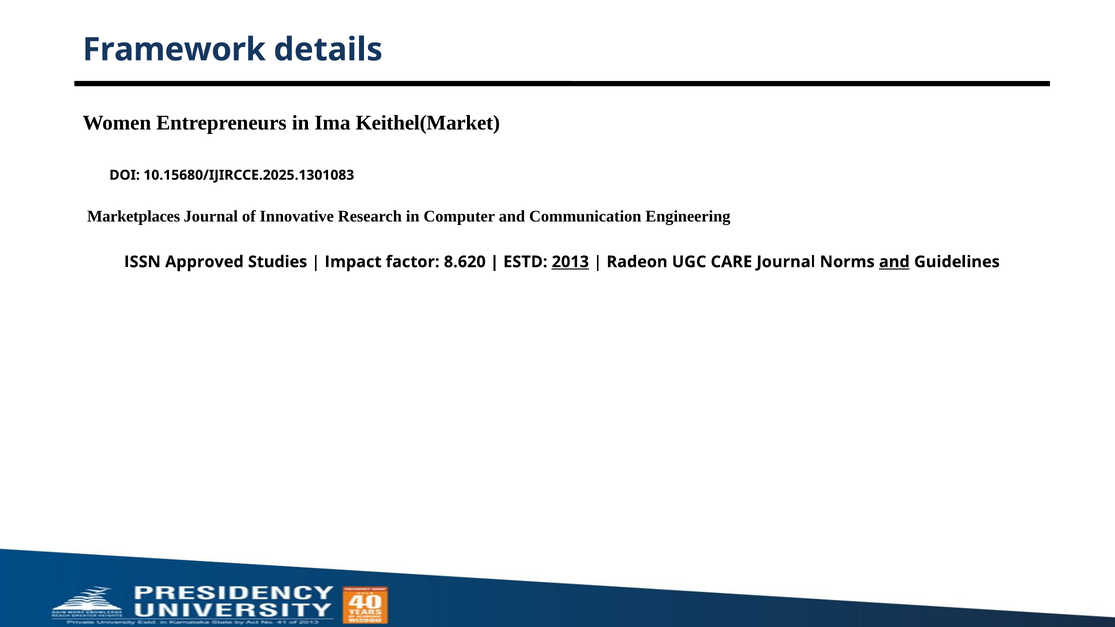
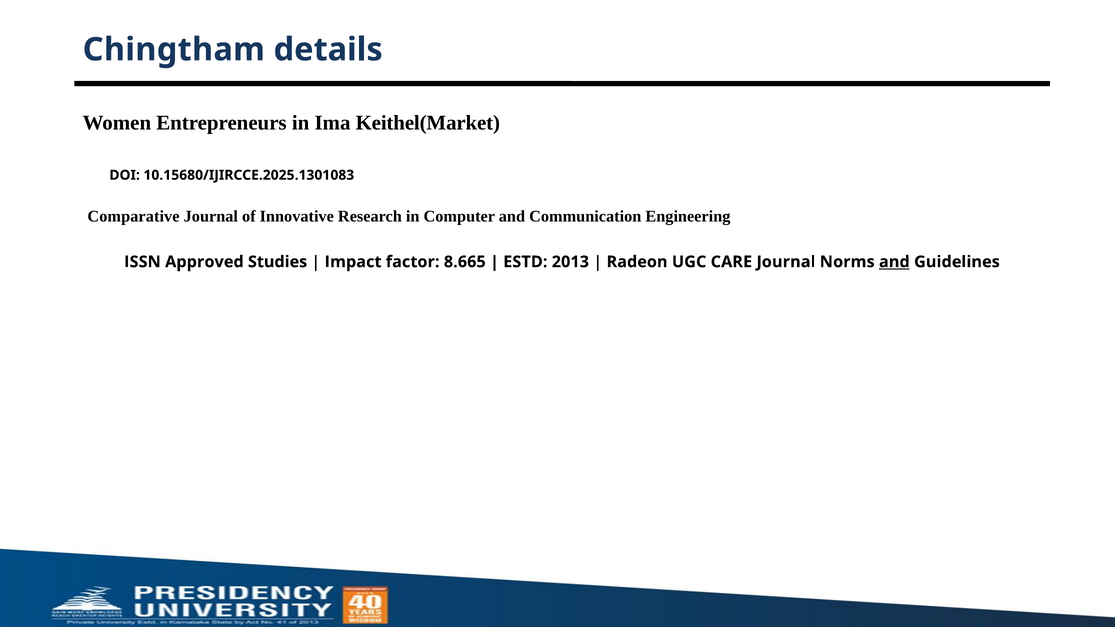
Framework: Framework -> Chingtham (174, 50)
Marketplaces: Marketplaces -> Comparative (133, 216)
8.620: 8.620 -> 8.665 (465, 262)
2013 underline: present -> none (570, 262)
